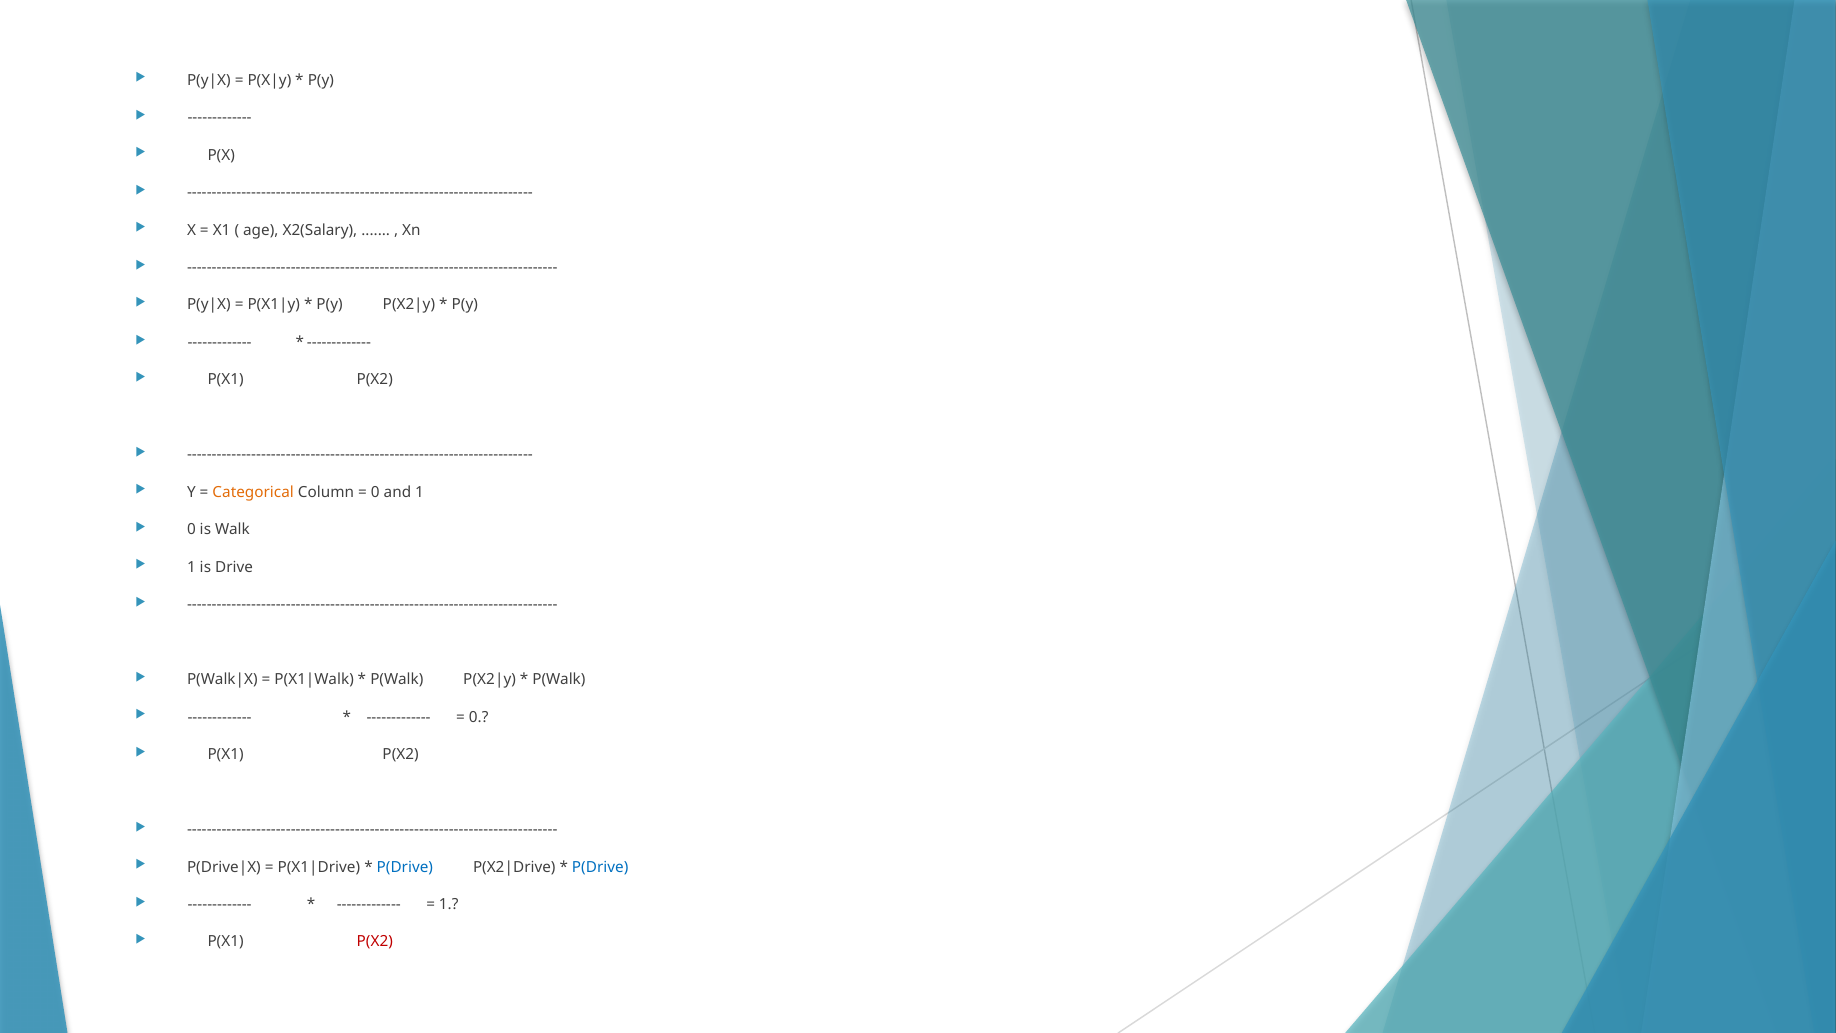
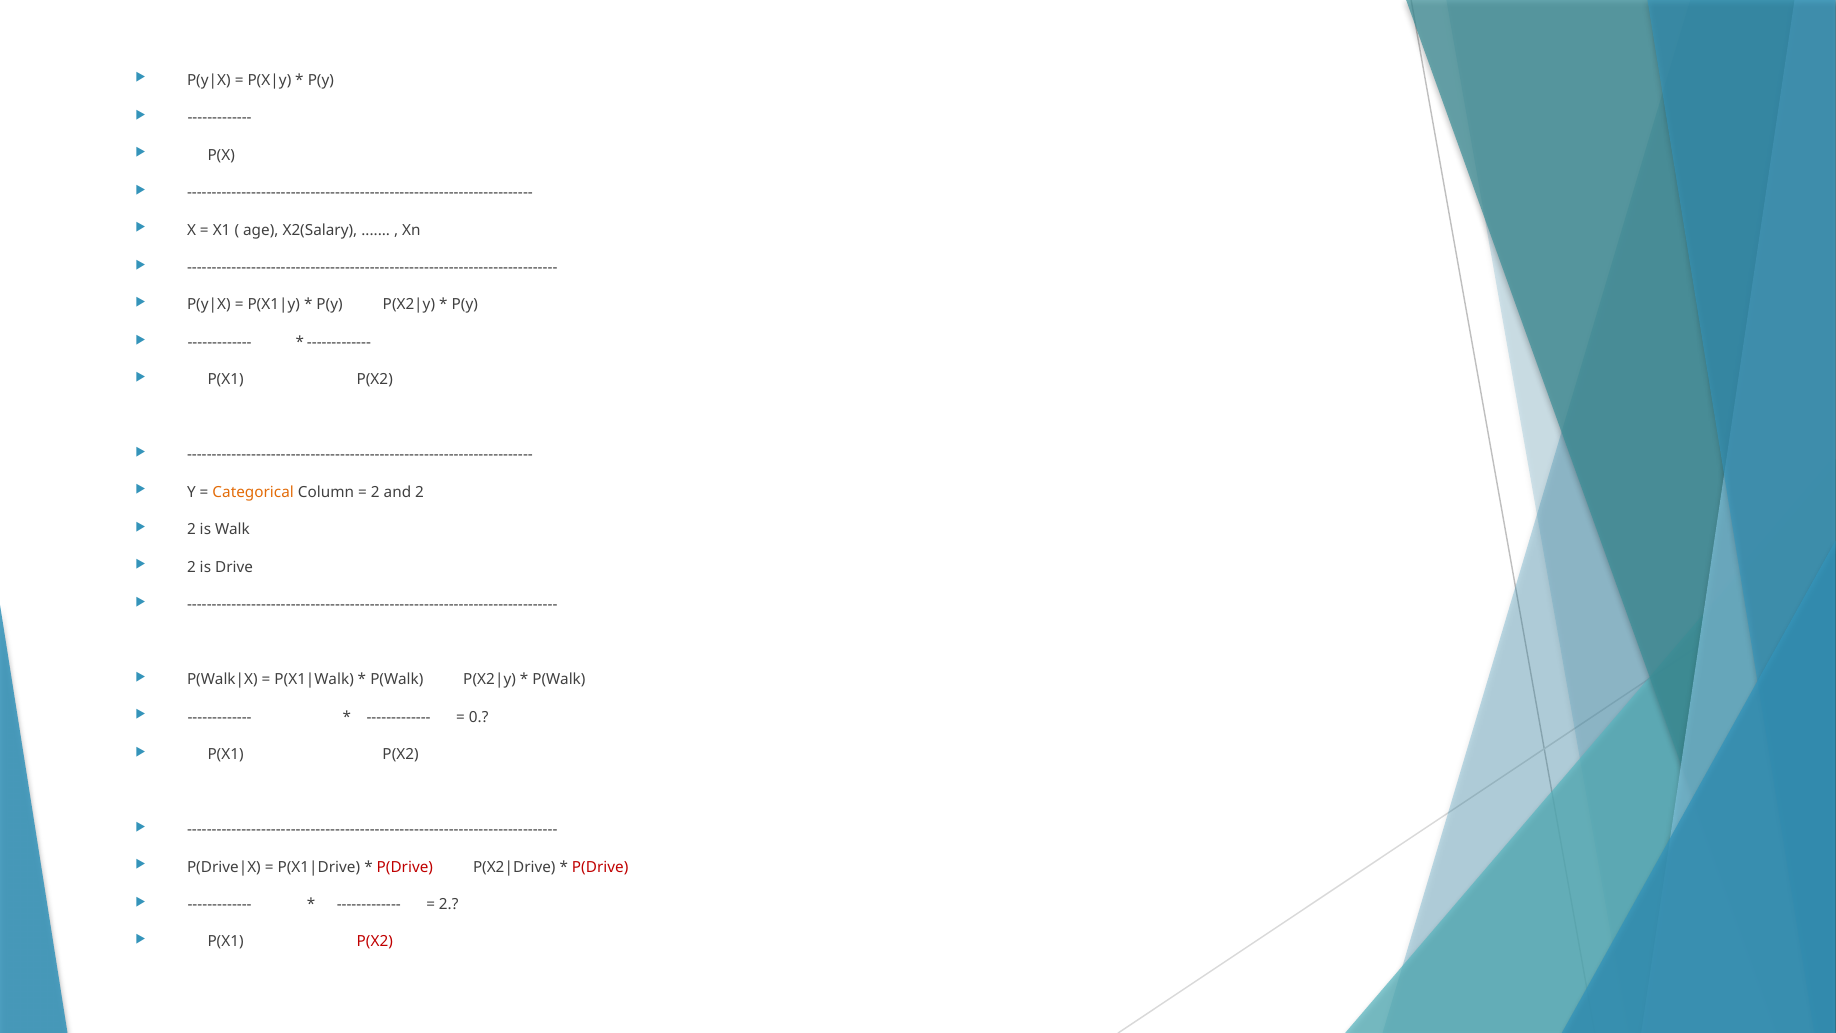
0: 0 -> 2 (375, 492)
and 1: 1 -> 2 (420, 492)
0: 0 -> 2 (191, 530)
1: 1 -> 2 (191, 567)
P(Drive colour: blue -> red (405, 867)
P(Drive colour: blue -> red (600, 867)
1: 1 -> 2 (449, 904)
